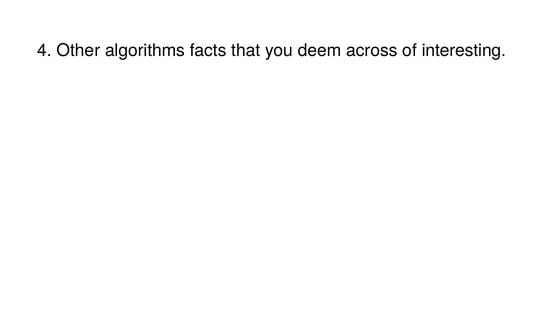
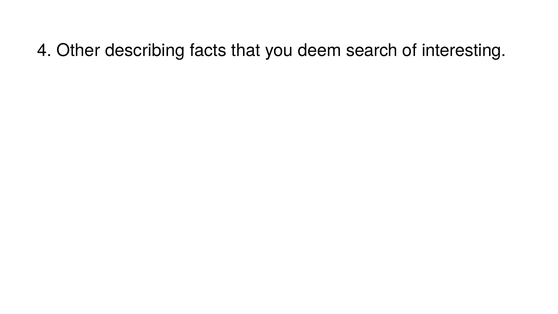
algorithms: algorithms -> describing (145, 51)
across: across -> search (372, 51)
